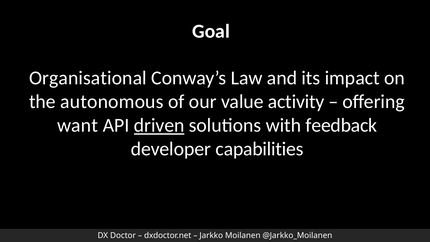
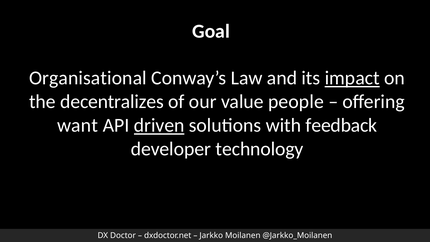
impact underline: none -> present (352, 78)
autonomous: autonomous -> decentralizes (112, 102)
activity: activity -> people (296, 102)
capabilities: capabilities -> technology (260, 149)
